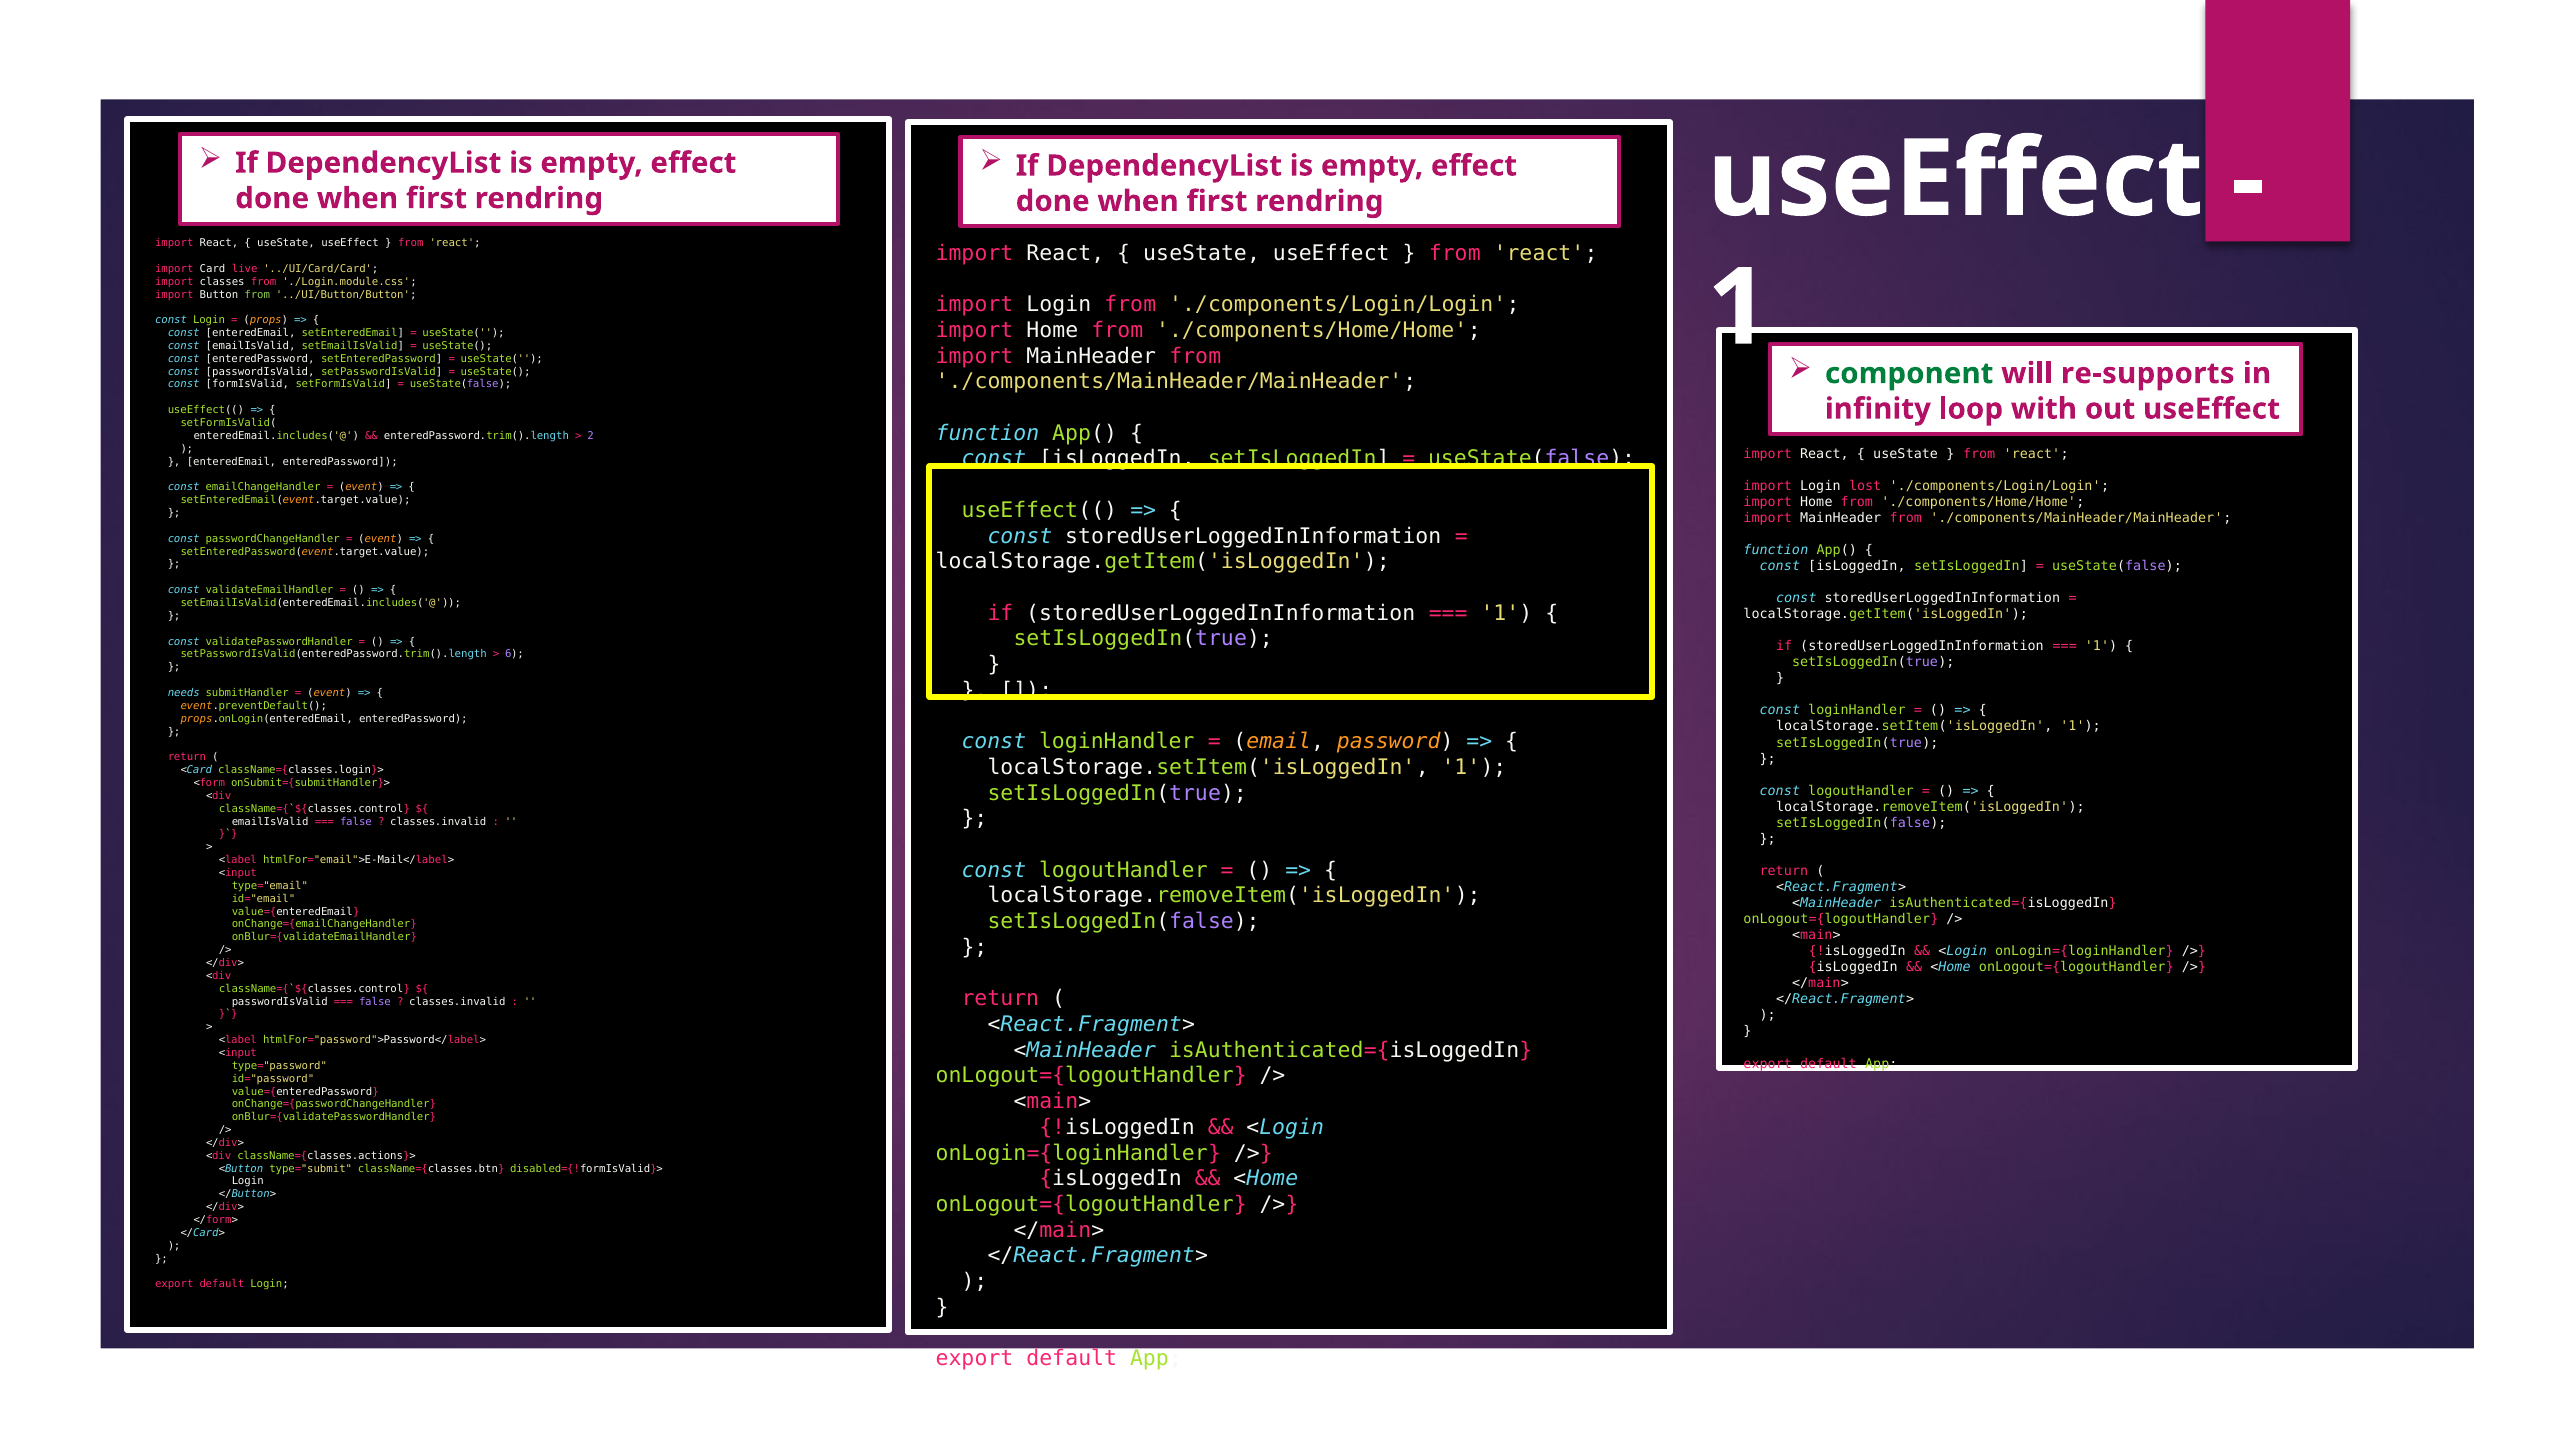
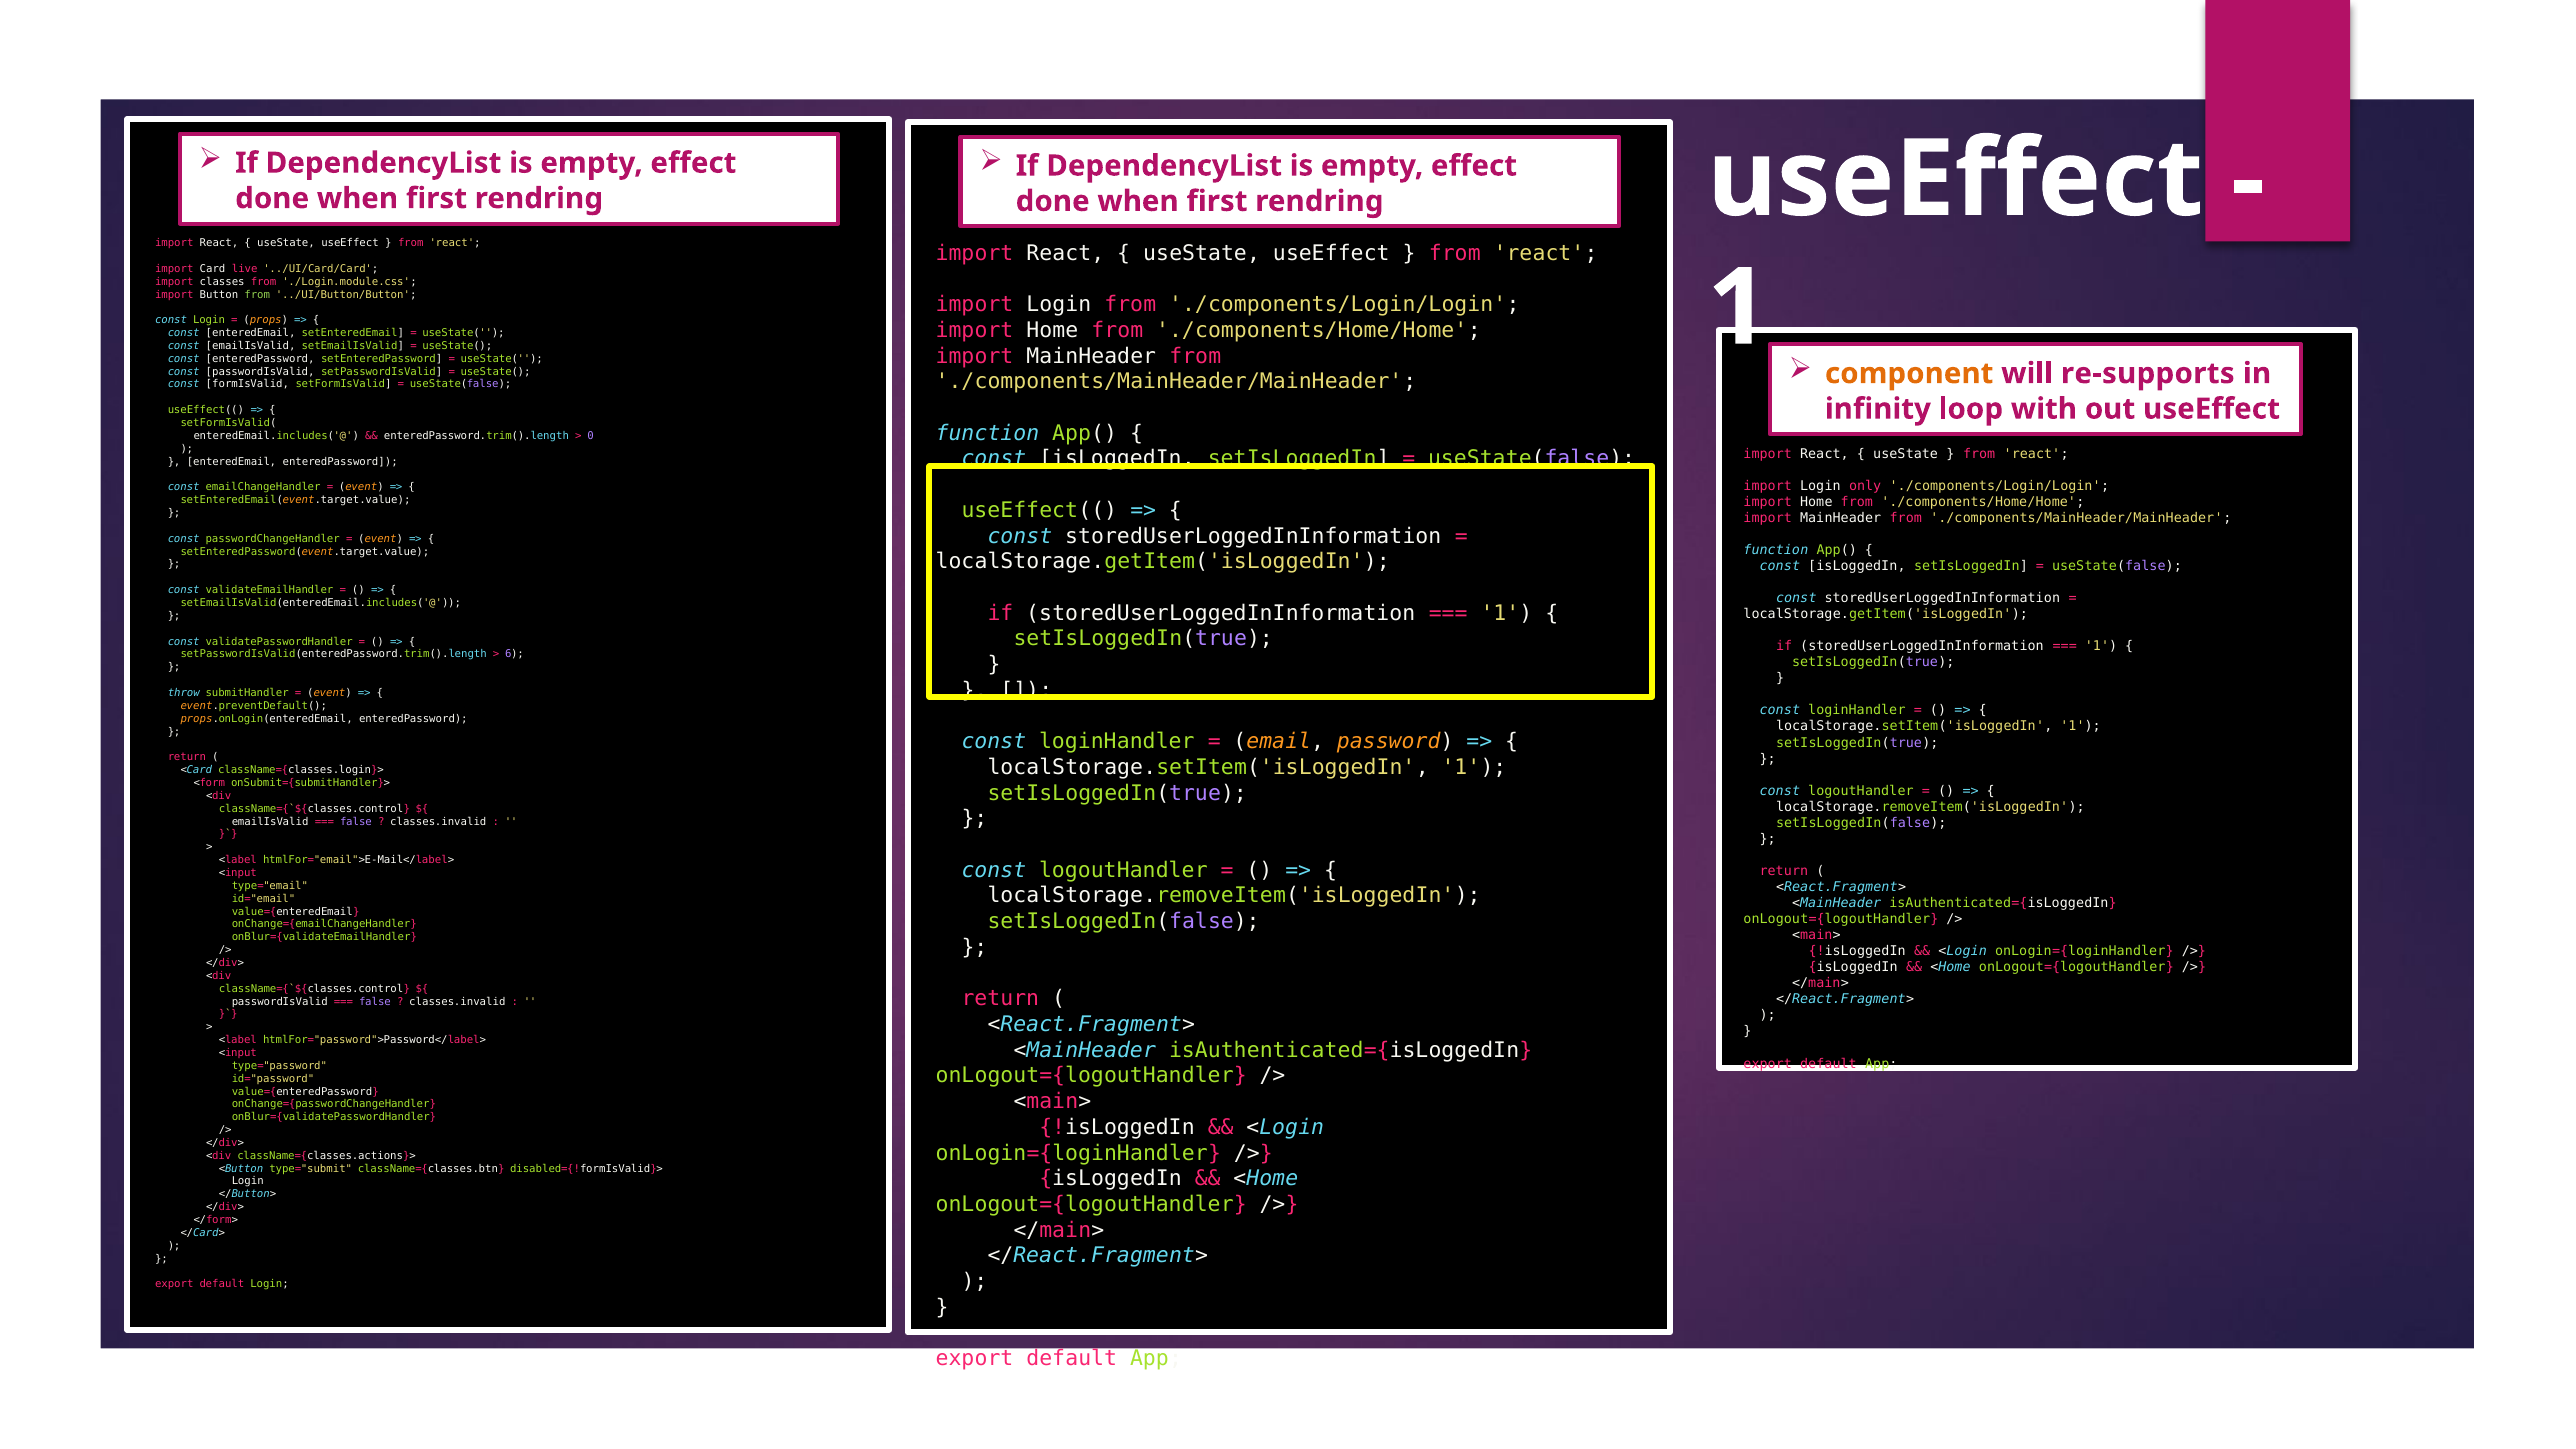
component colour: green -> orange (1909, 373)
2: 2 -> 0 (591, 436)
lost: lost -> only (1865, 486)
needs: needs -> throw (184, 693)
